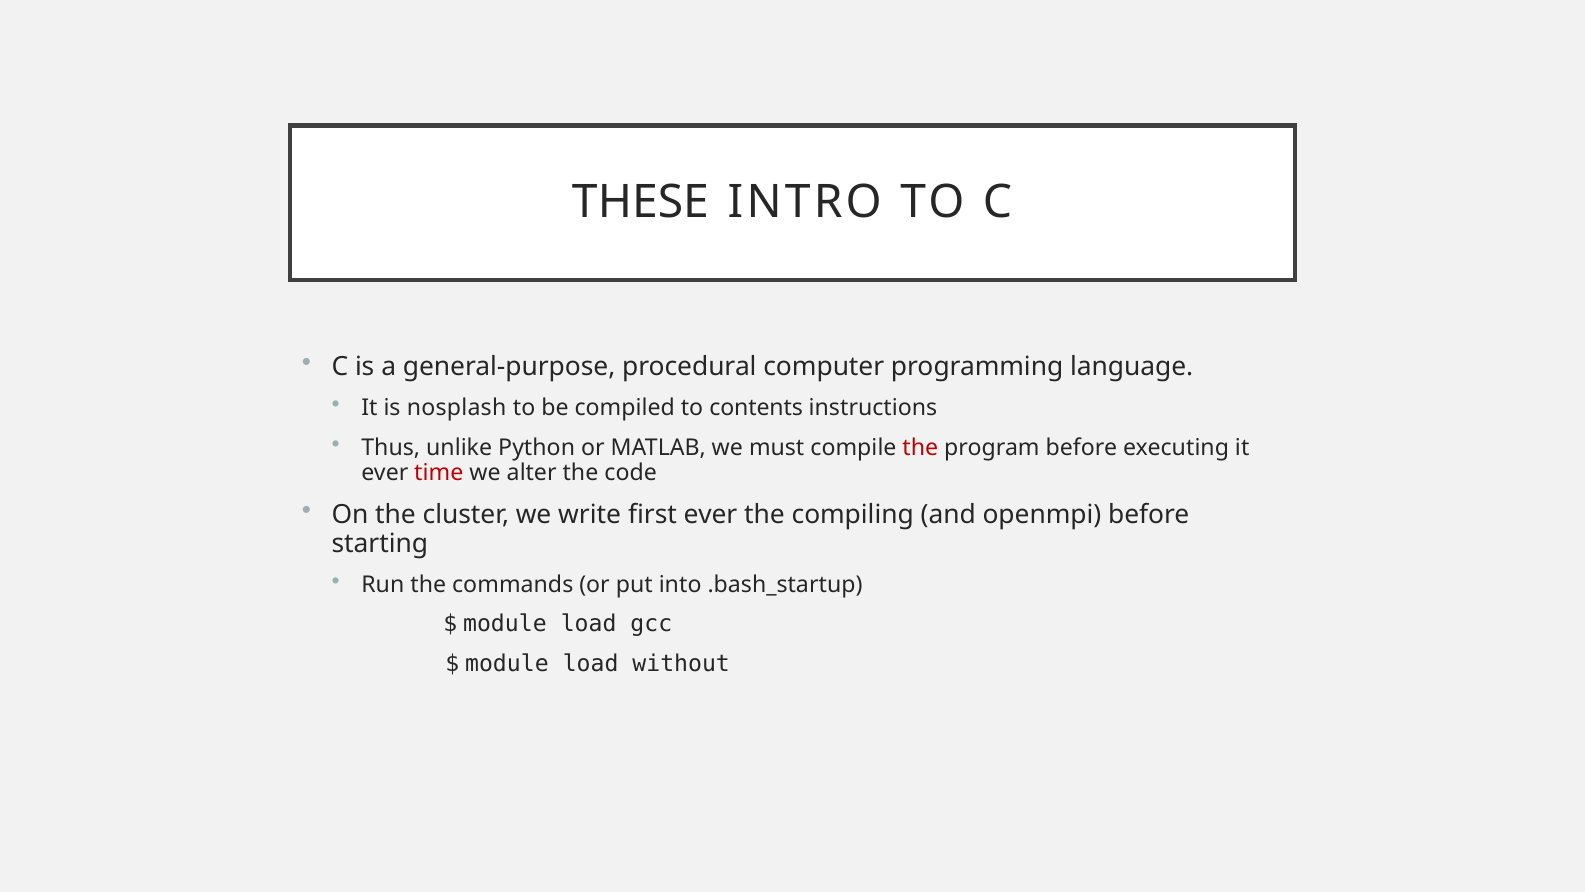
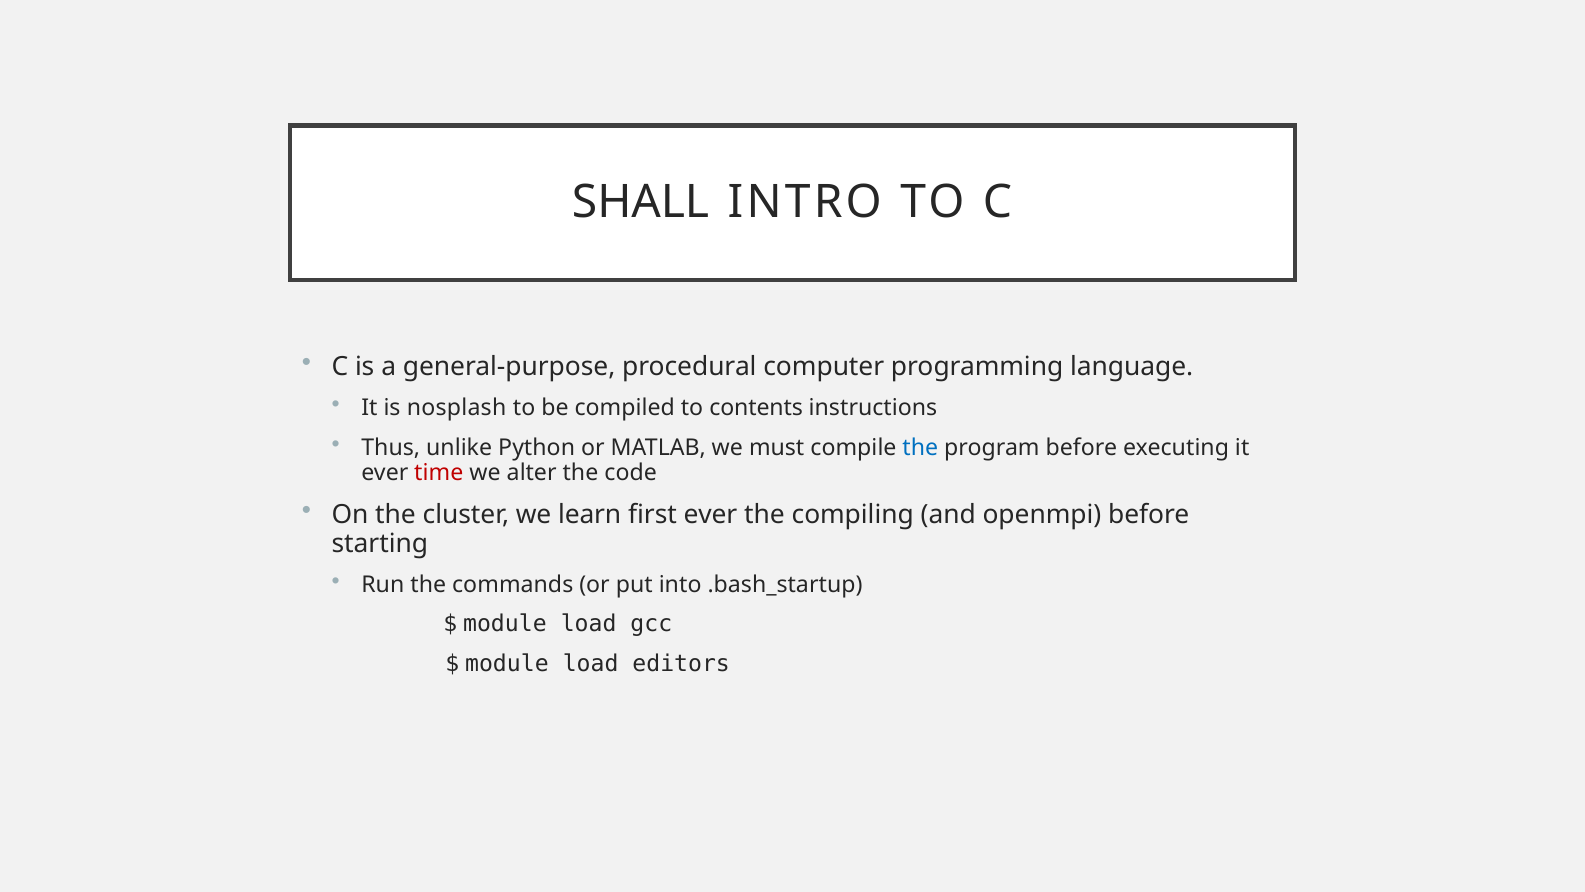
THESE: THESE -> SHALL (641, 202)
the colour: red -> blue (920, 448)
write: write -> learn (590, 515)
without: without -> editors (681, 664)
